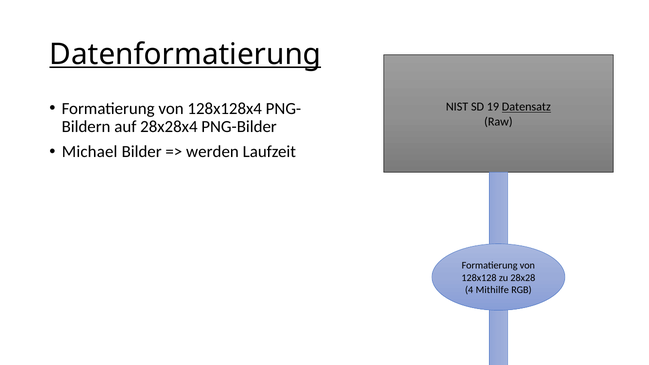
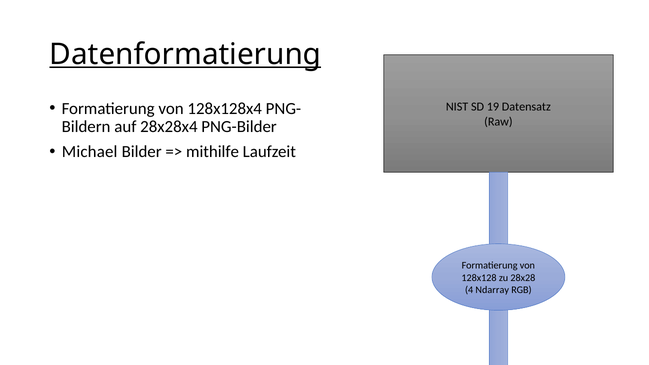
Datensatz underline: present -> none (526, 107)
werden: werden -> mithilfe (213, 152)
Mithilfe: Mithilfe -> Ndarray (492, 290)
